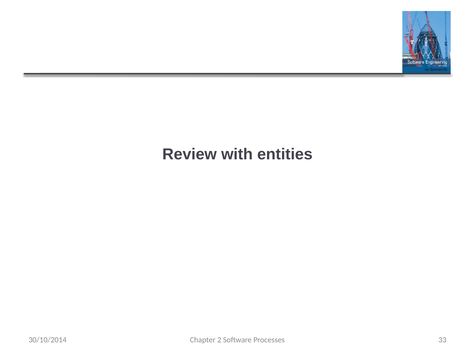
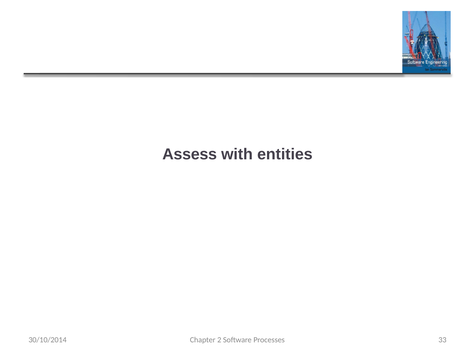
Review: Review -> Assess (190, 154)
